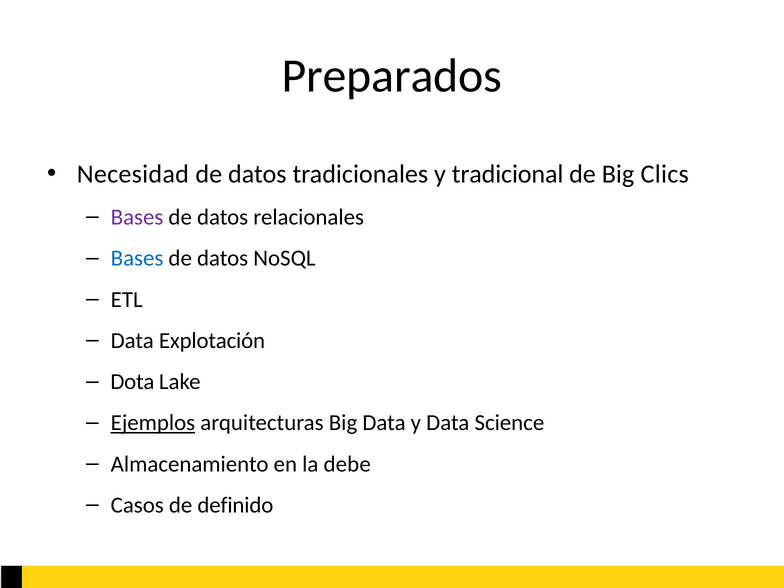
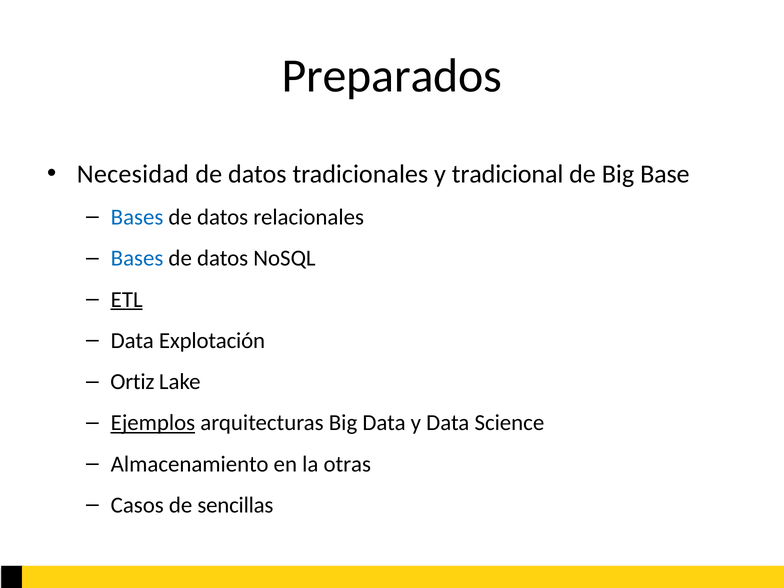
Clics: Clics -> Base (665, 174)
Bases colour: purple -> blue (137, 217)
ETL underline: none -> present (127, 299)
Dota: Dota -> Ortiz (132, 382)
debe: debe -> otras (347, 464)
definido: definido -> sencillas (235, 505)
